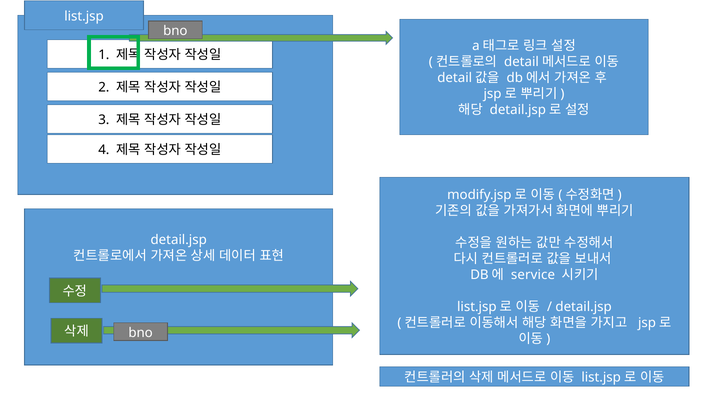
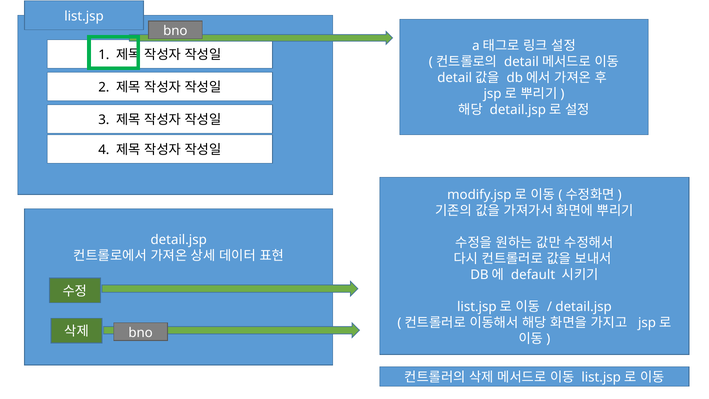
service: service -> default (533, 275)
